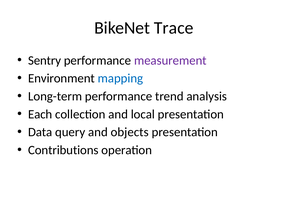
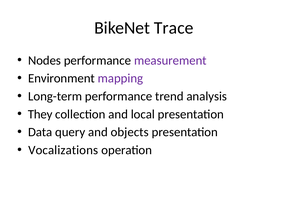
Sentry: Sentry -> Nodes (45, 60)
mapping colour: blue -> purple (120, 78)
Each: Each -> They (40, 114)
Contributions: Contributions -> Vocalizations (63, 150)
